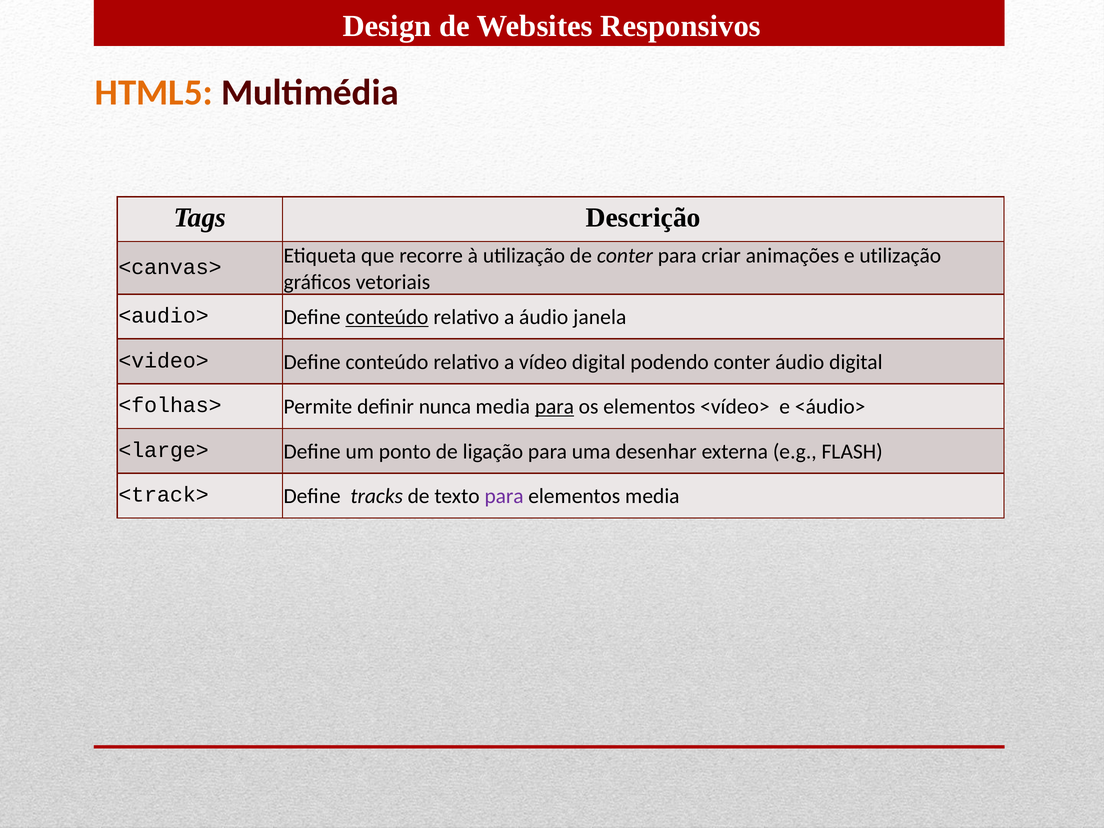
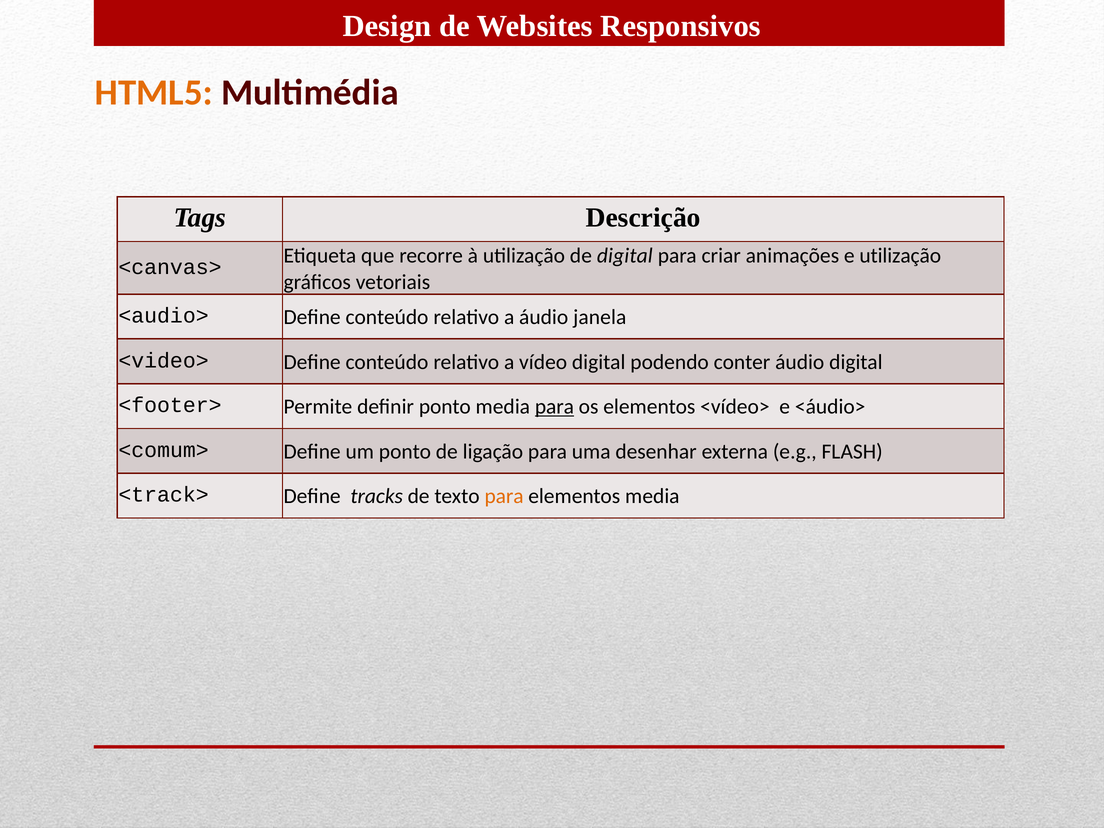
de conter: conter -> digital (625, 256)
conteúdo underline: present -> none (387, 317)
<folhas>: <folhas> -> <footer> (170, 405)
definir nunca: nunca -> ponto (445, 407)
<large>: <large> -> <comum> (164, 450)
para colour: purple -> orange (504, 496)
